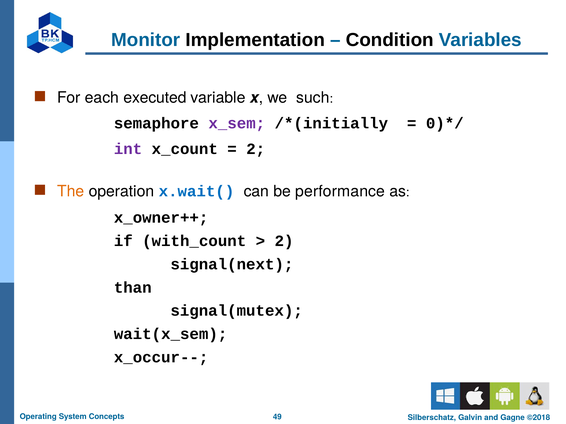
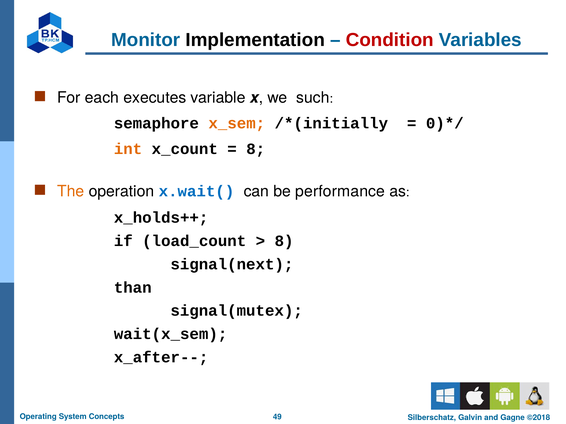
Condition colour: black -> red (390, 40)
executed: executed -> executes (155, 98)
x_sem colour: purple -> orange (237, 123)
int colour: purple -> orange (128, 149)
2: 2 -> 8 (256, 149)
x_owner++: x_owner++ -> x_holds++ (161, 218)
with_count: with_count -> load_count (194, 241)
2: 2 -> 8 (284, 241)
x_occur--: x_occur-- -> x_after-- (161, 358)
